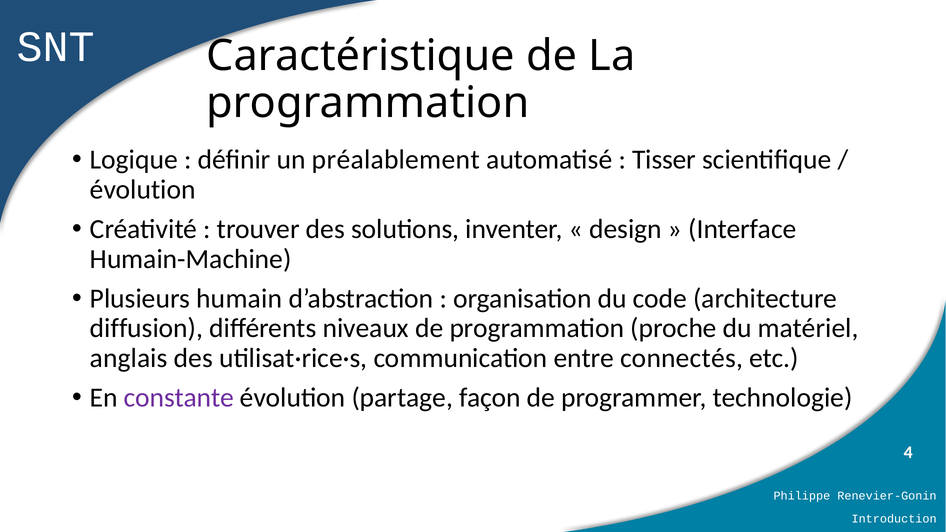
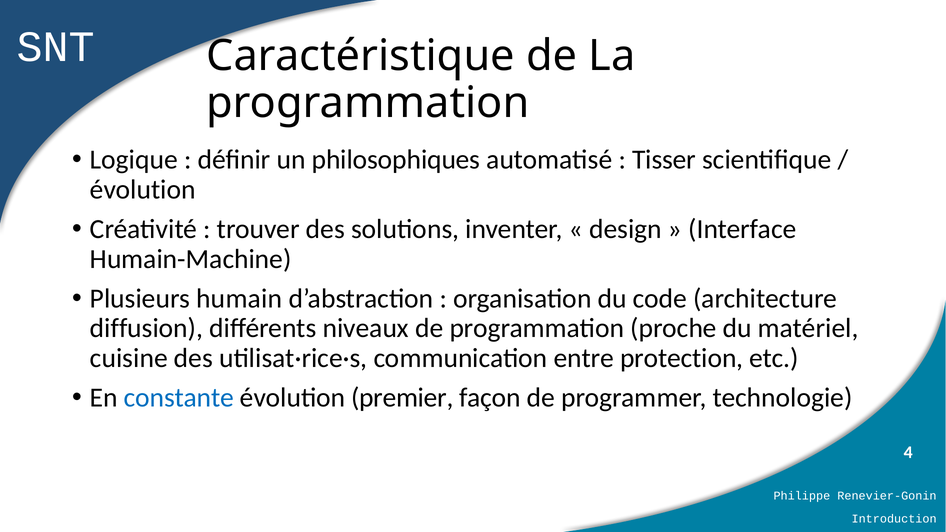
préalablement: préalablement -> philosophiques (396, 160)
anglais: anglais -> cuisine (129, 358)
connectés: connectés -> protection (682, 358)
constante colour: purple -> blue (179, 398)
partage: partage -> premier (402, 398)
